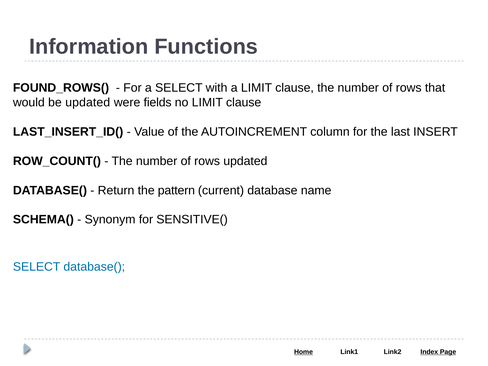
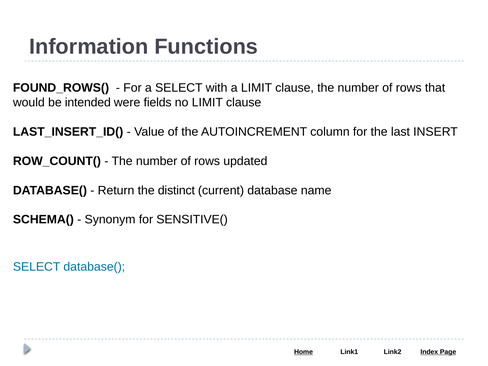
be updated: updated -> intended (88, 102)
pattern: pattern -> distinct (176, 190)
